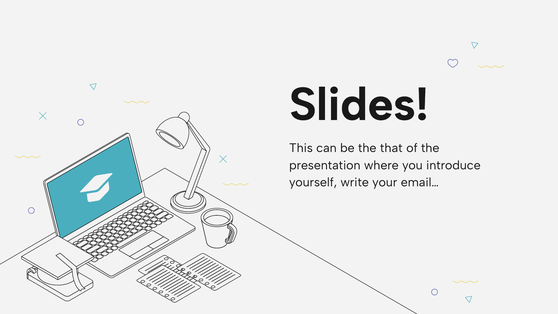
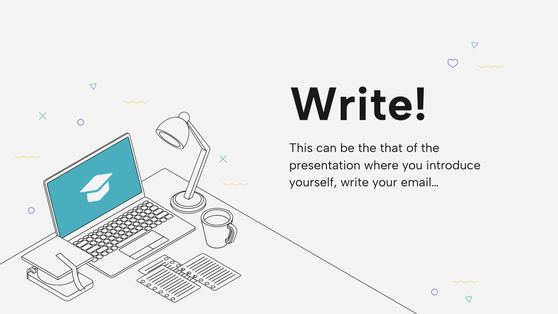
Slides: Slides -> Write (359, 105)
